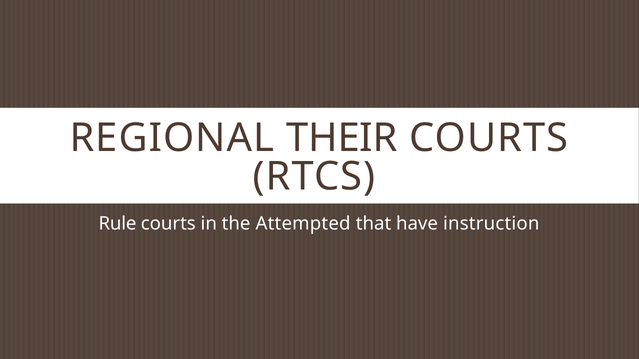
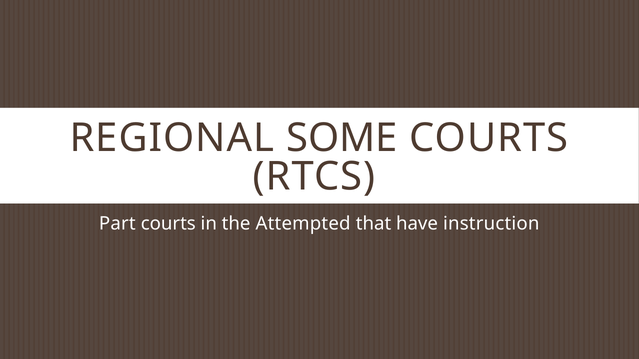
THEIR: THEIR -> SOME (342, 138)
Rule: Rule -> Part (117, 224)
